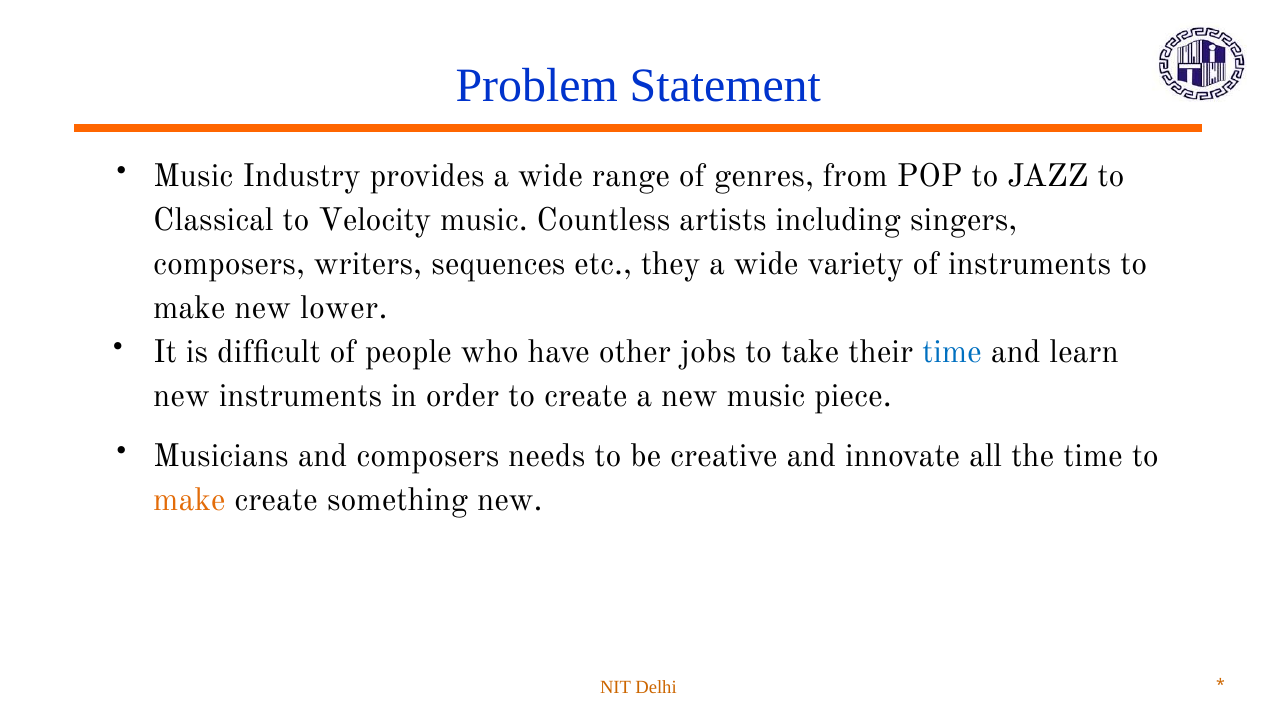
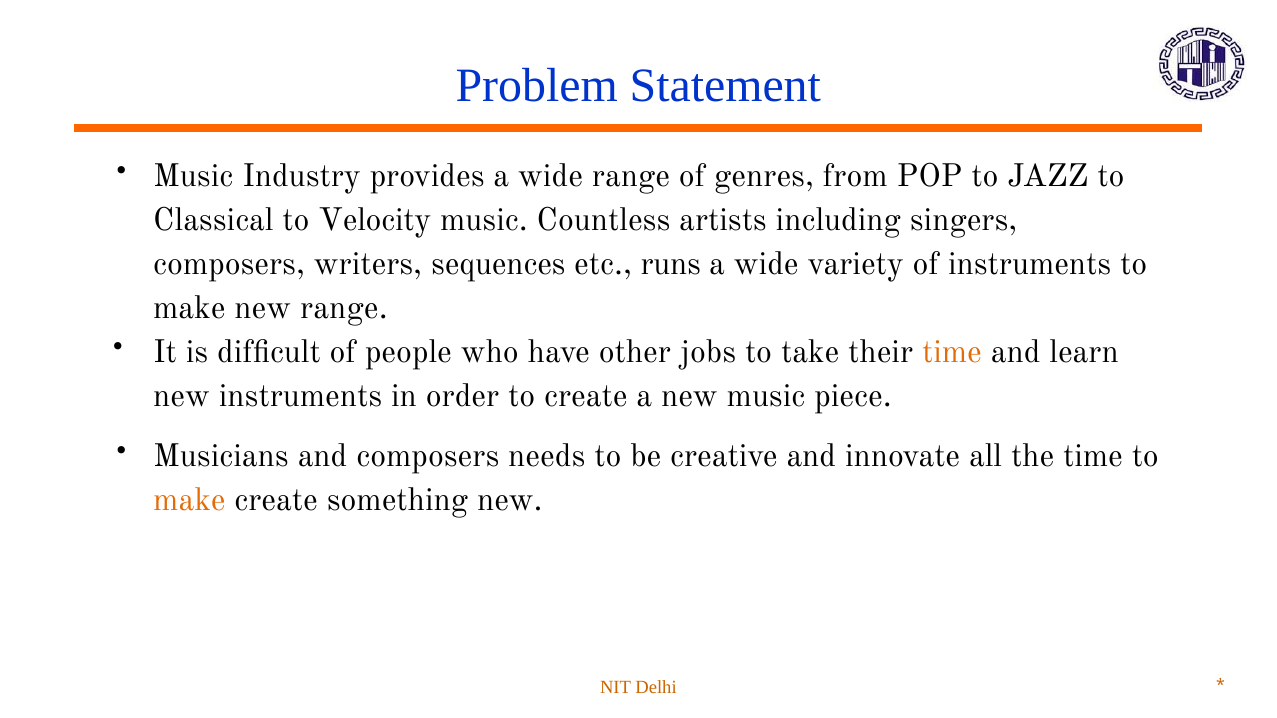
they: they -> runs (671, 264)
new lower: lower -> range (344, 308)
time colour: blue -> orange (952, 352)
